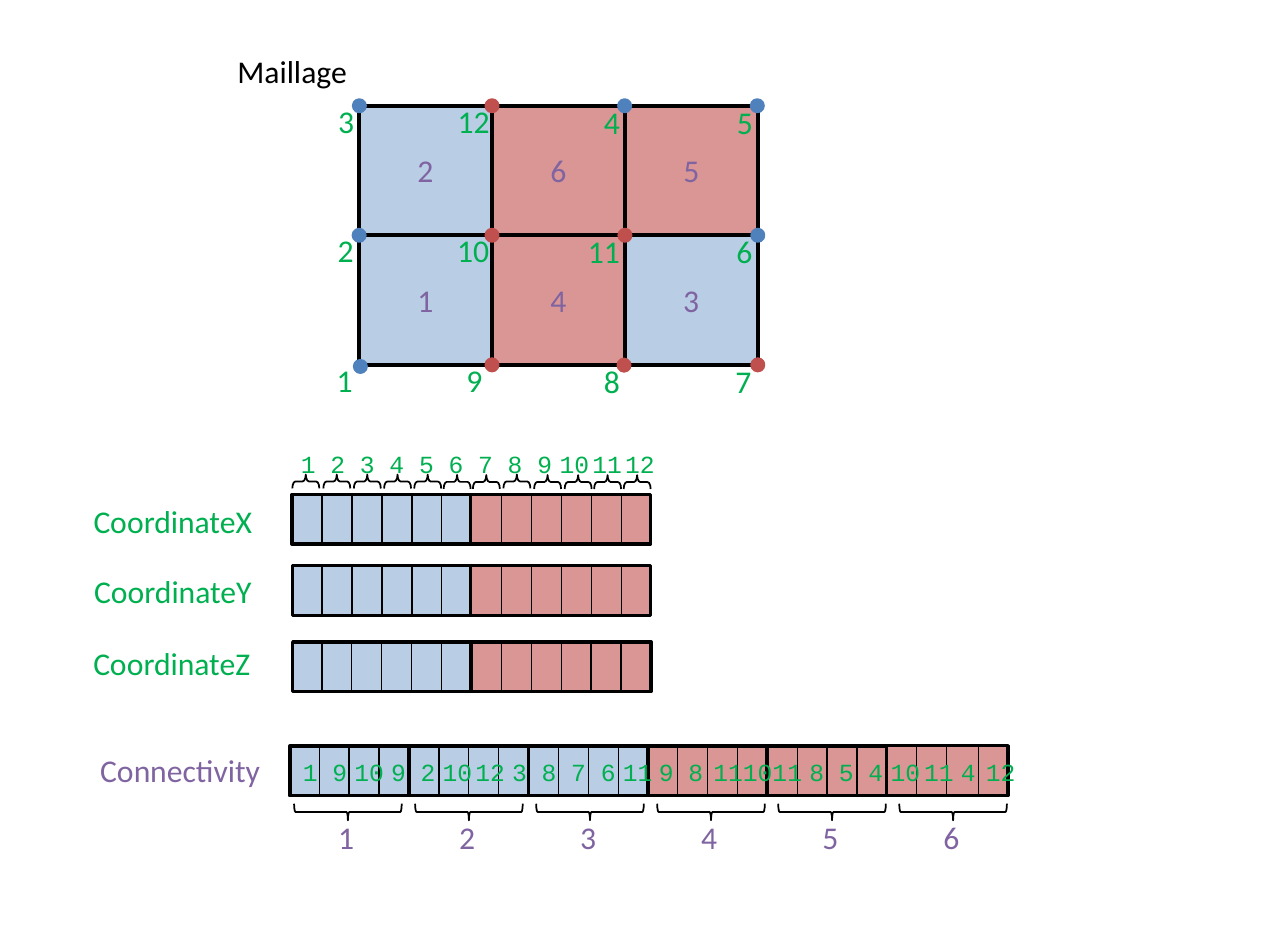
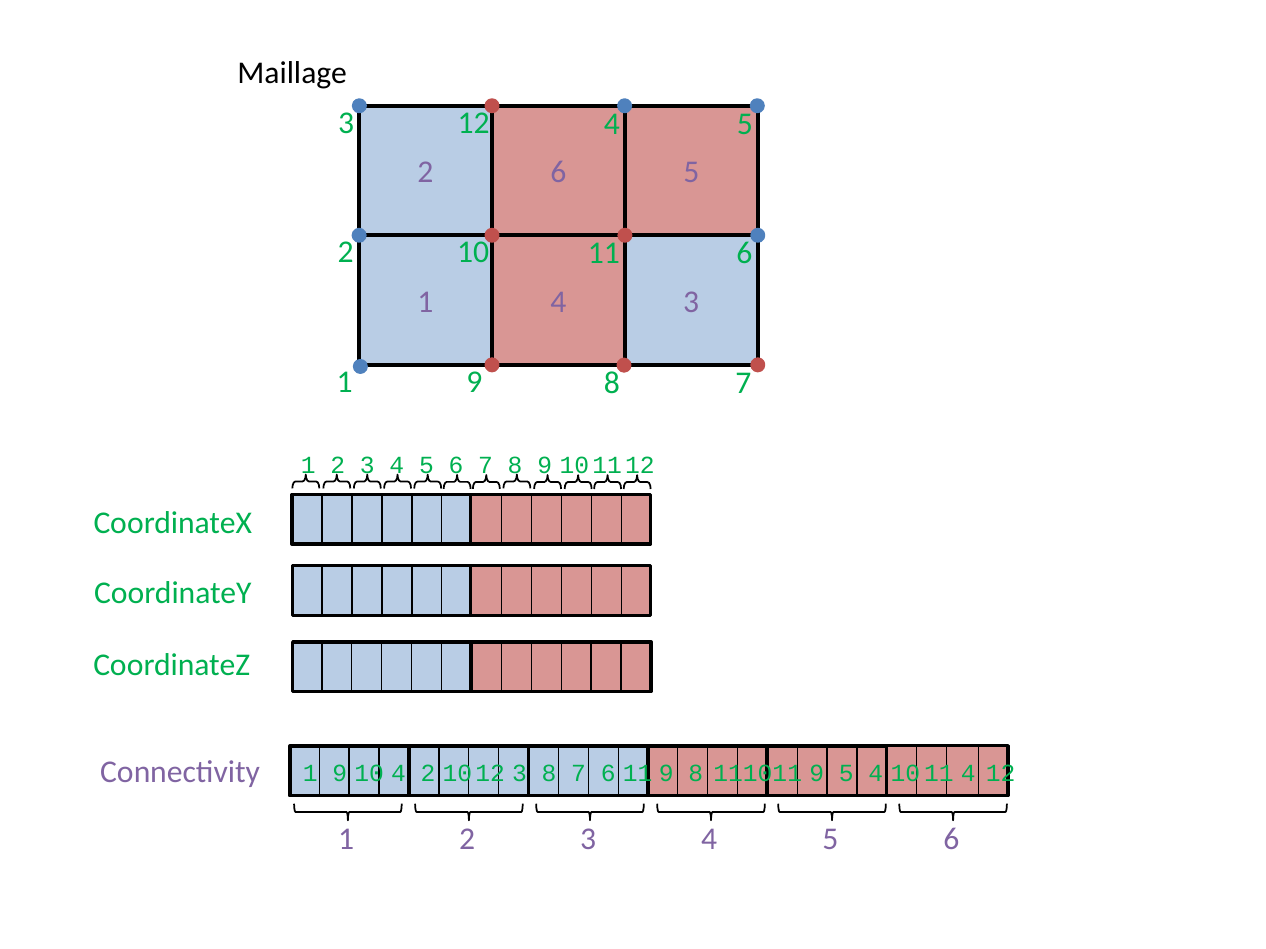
10 9: 9 -> 4 (399, 774)
111011 8: 8 -> 9 (817, 774)
